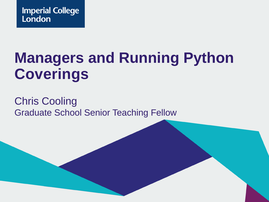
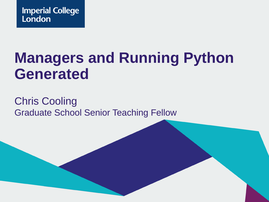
Coverings: Coverings -> Generated (52, 74)
